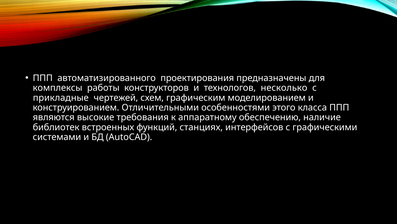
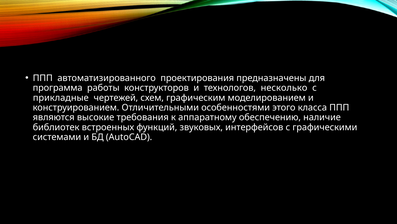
комплексы: комплексы -> программа (58, 88)
станциях: станциях -> звуковых (201, 127)
